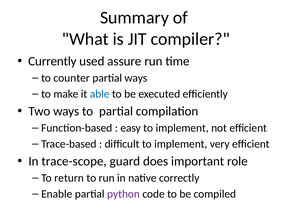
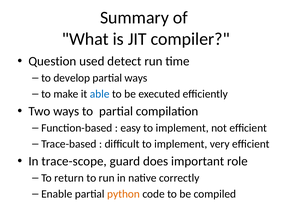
Currently: Currently -> Question (52, 61)
assure: assure -> detect (124, 61)
counter: counter -> develop (72, 78)
python colour: purple -> orange (124, 194)
